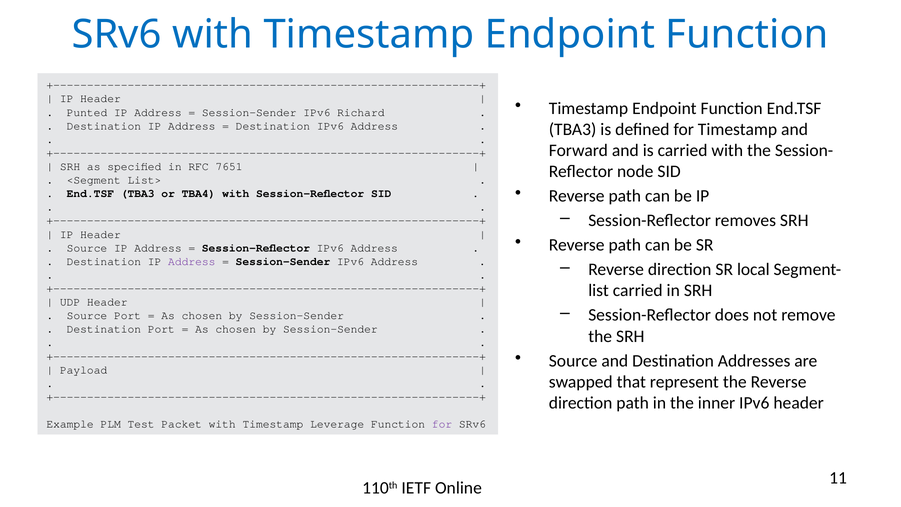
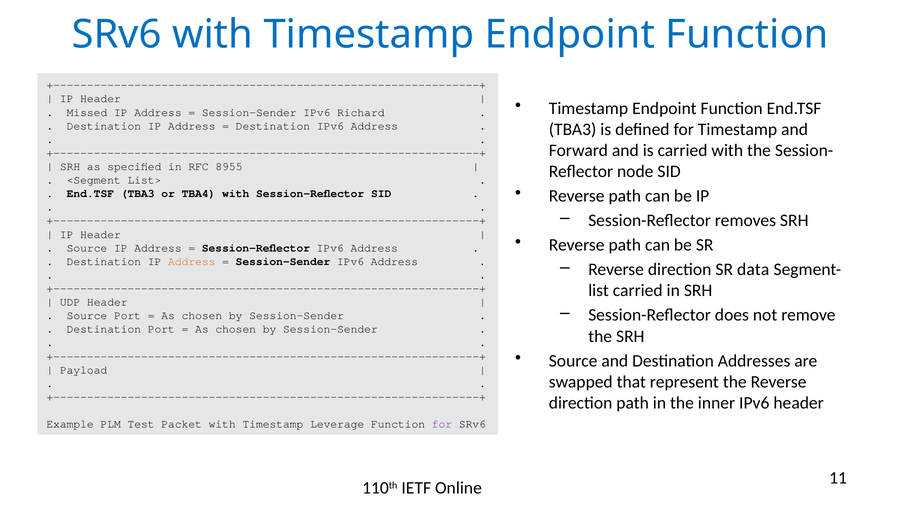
Punted: Punted -> Missed (87, 112)
7651: 7651 -> 8955 (229, 166)
Address colour: purple -> orange (192, 261)
local: local -> data (753, 270)
